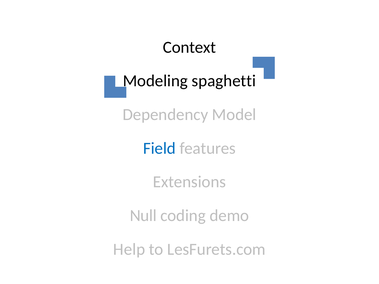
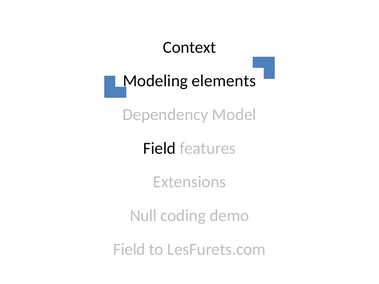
spaghetti: spaghetti -> elements (224, 81)
Field colour: blue -> black (159, 148)
Help: Help -> Field (129, 249)
